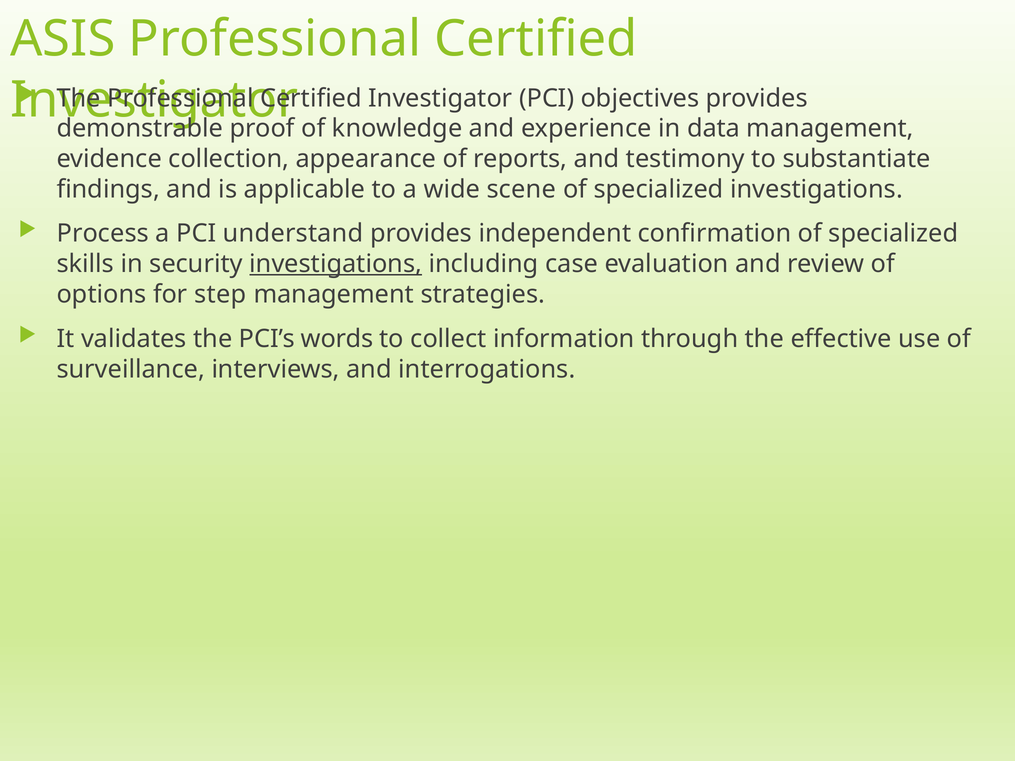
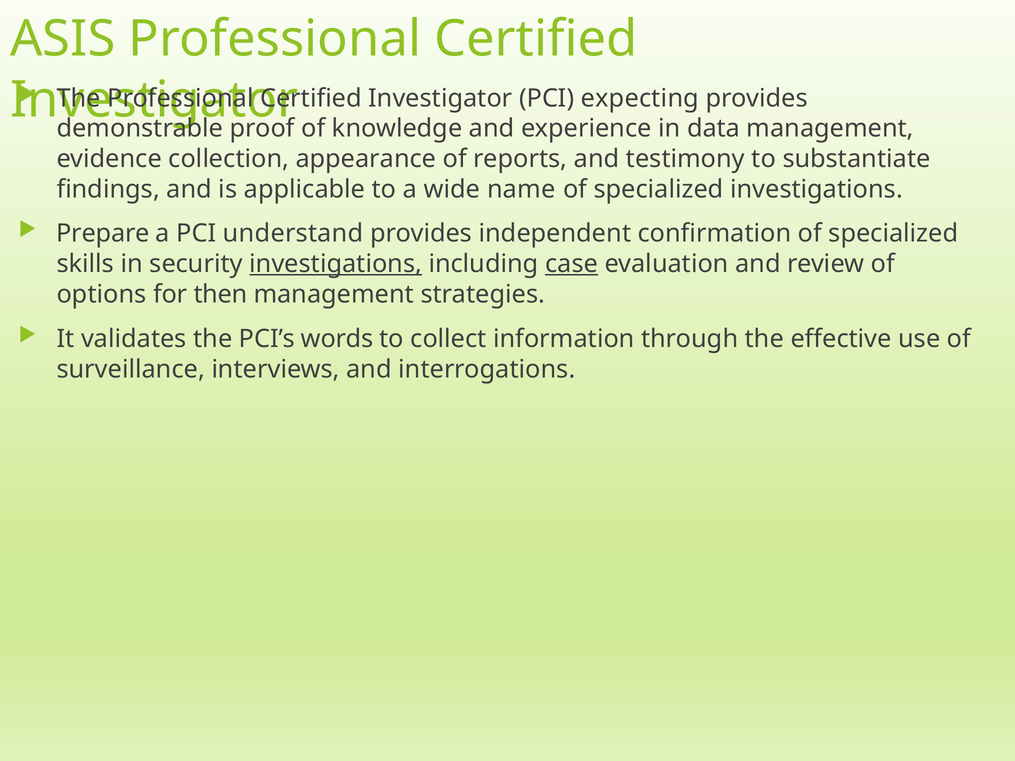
objectives: objectives -> expecting (640, 98)
scene: scene -> name (521, 190)
Process: Process -> Prepare (103, 234)
case underline: none -> present (572, 264)
step: step -> then (221, 294)
